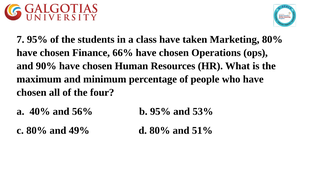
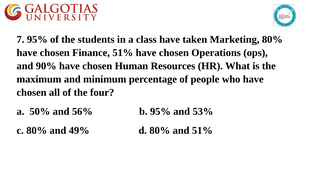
Finance 66%: 66% -> 51% (123, 53)
40%: 40% -> 50% (40, 112)
